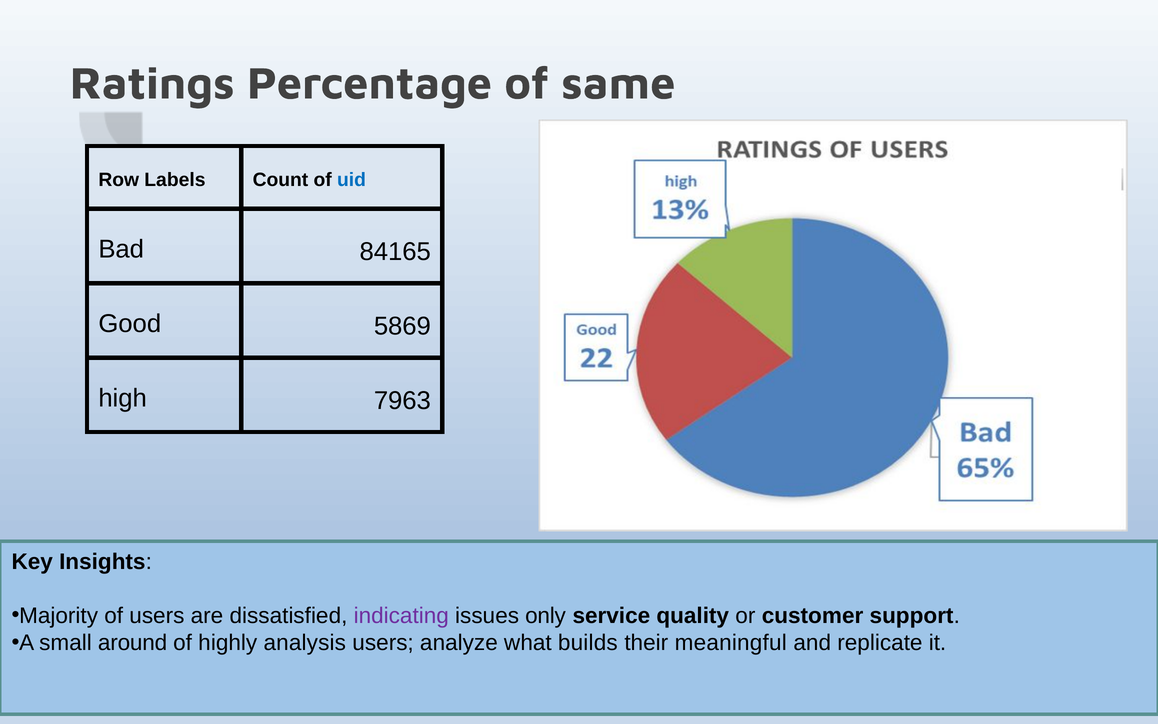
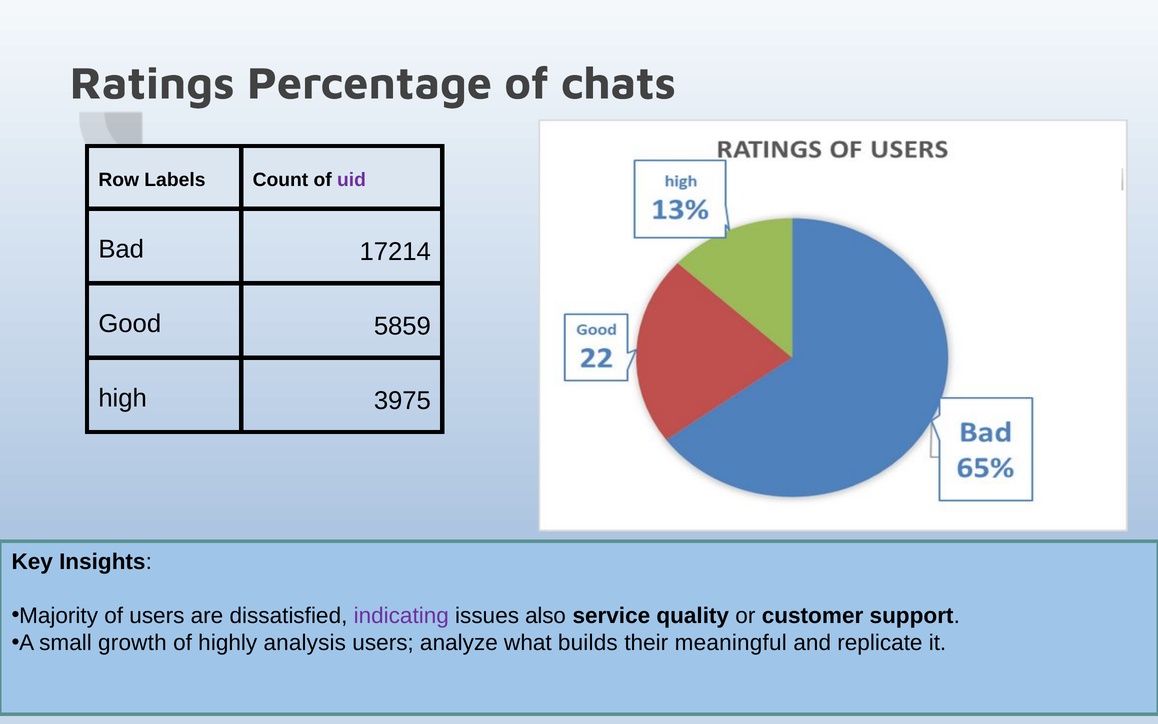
same: same -> chats (618, 84)
uid colour: blue -> purple (352, 180)
84165: 84165 -> 17214 (395, 252)
5869: 5869 -> 5859 (402, 326)
7963: 7963 -> 3975 (402, 401)
only: only -> also (546, 616)
around: around -> growth (132, 643)
